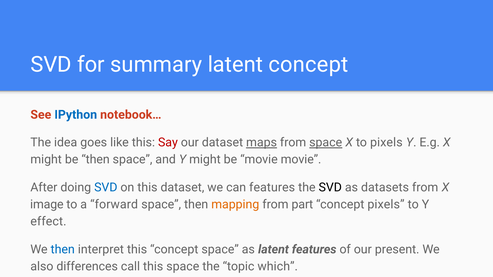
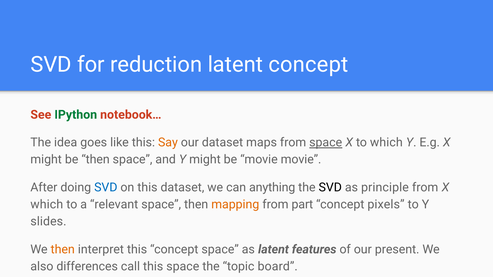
summary: summary -> reduction (156, 65)
IPython colour: blue -> green (76, 115)
Say colour: red -> orange (168, 143)
maps underline: present -> none (262, 143)
to pixels: pixels -> which (386, 143)
can features: features -> anything (272, 188)
datasets: datasets -> principle (385, 188)
image: image -> which (47, 205)
forward: forward -> relevant (114, 205)
effect: effect -> slides (48, 222)
then colour: blue -> orange (63, 250)
which: which -> board (278, 267)
